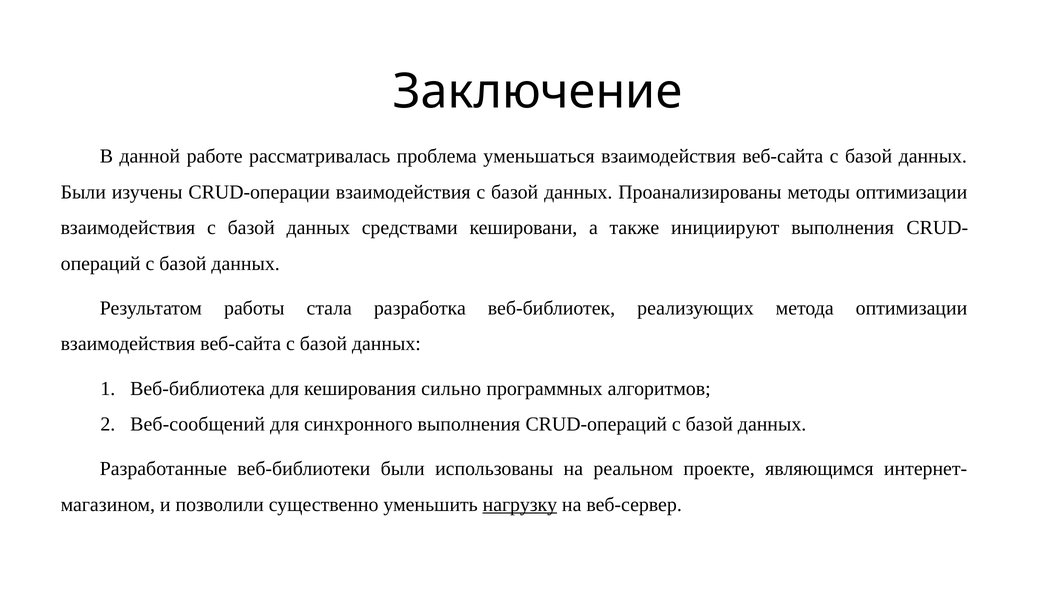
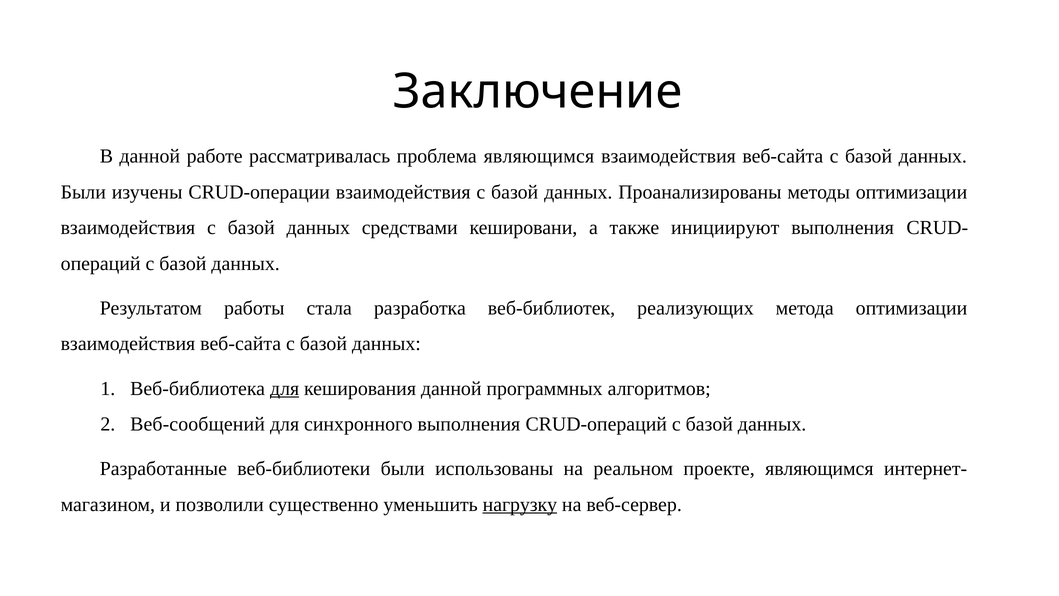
проблема уменьшаться: уменьшаться -> являющимся (539, 156)
для underline: none -> present (285, 388)
кеширования сильно: сильно -> данной (451, 388)
